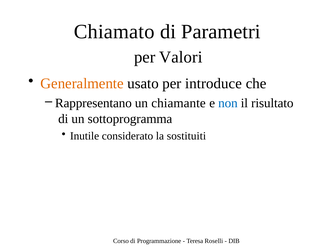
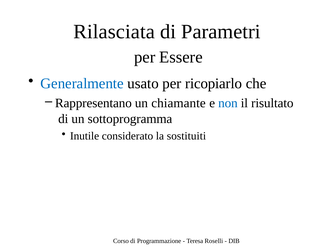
Chiamato: Chiamato -> Rilasciata (114, 32)
Valori: Valori -> Essere (181, 57)
Generalmente colour: orange -> blue (82, 84)
introduce: introduce -> ricopiarlo (214, 84)
